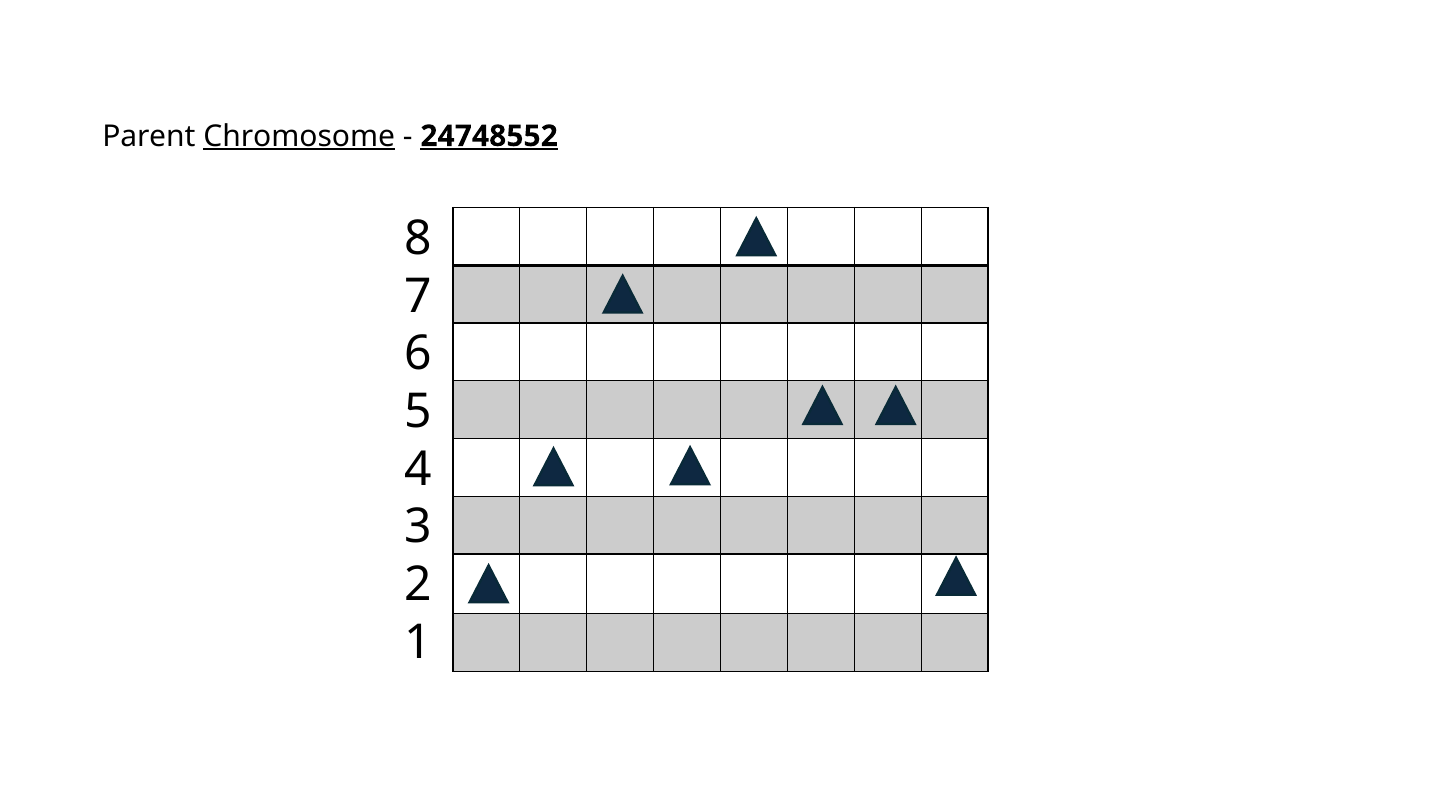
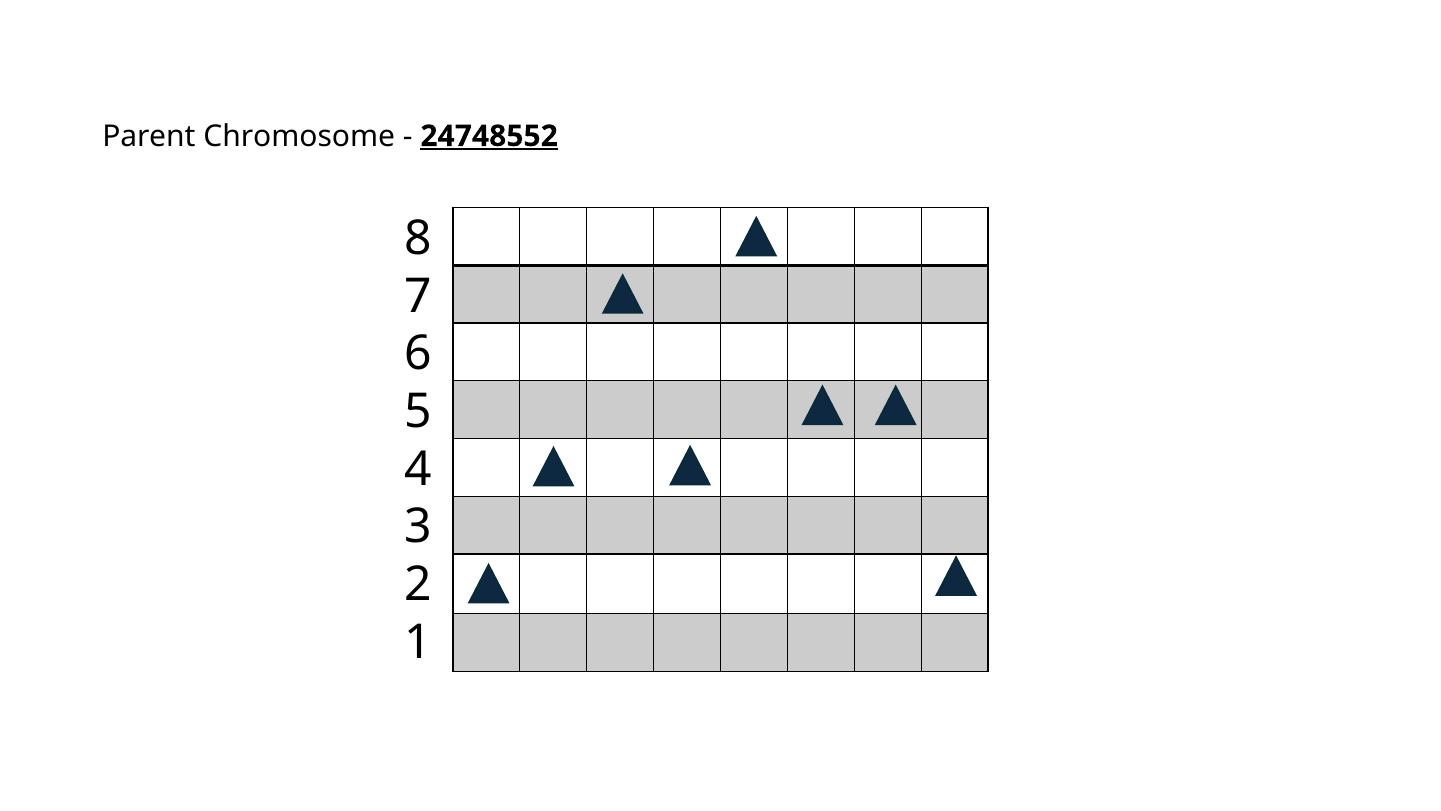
Chromosome underline: present -> none (299, 136)
